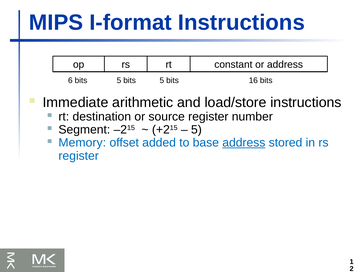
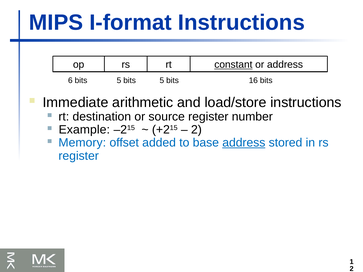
constant underline: none -> present (233, 65)
Segment: Segment -> Example (84, 130)
5: 5 -> 2 (196, 130)
